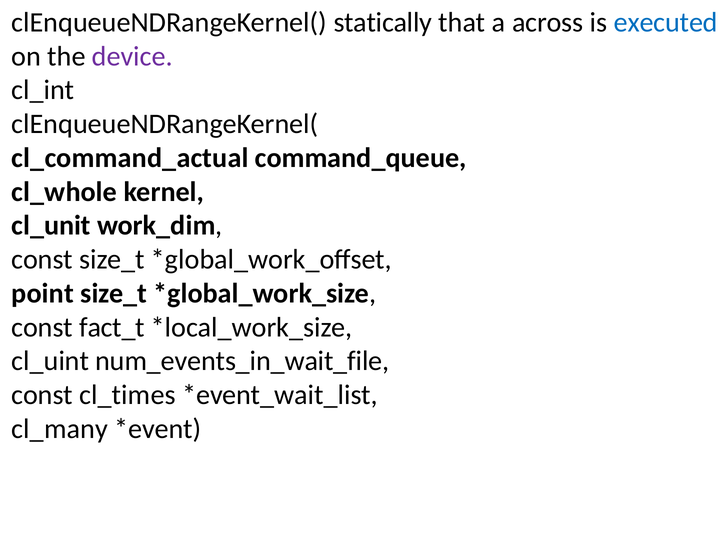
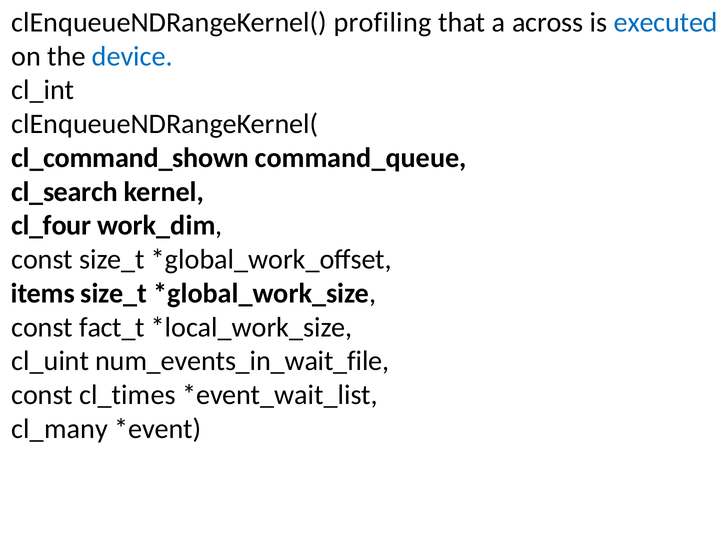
statically: statically -> profiling (383, 22)
device colour: purple -> blue (132, 56)
cl_command_actual: cl_command_actual -> cl_command_shown (130, 158)
cl_whole: cl_whole -> cl_search (64, 192)
cl_unit: cl_unit -> cl_four (51, 226)
point: point -> items (43, 293)
